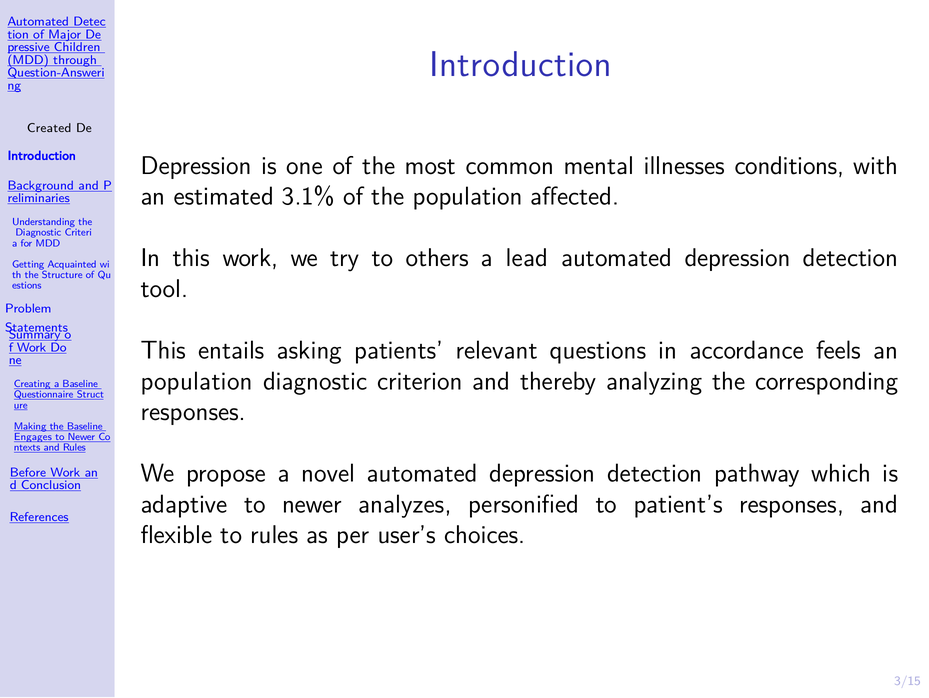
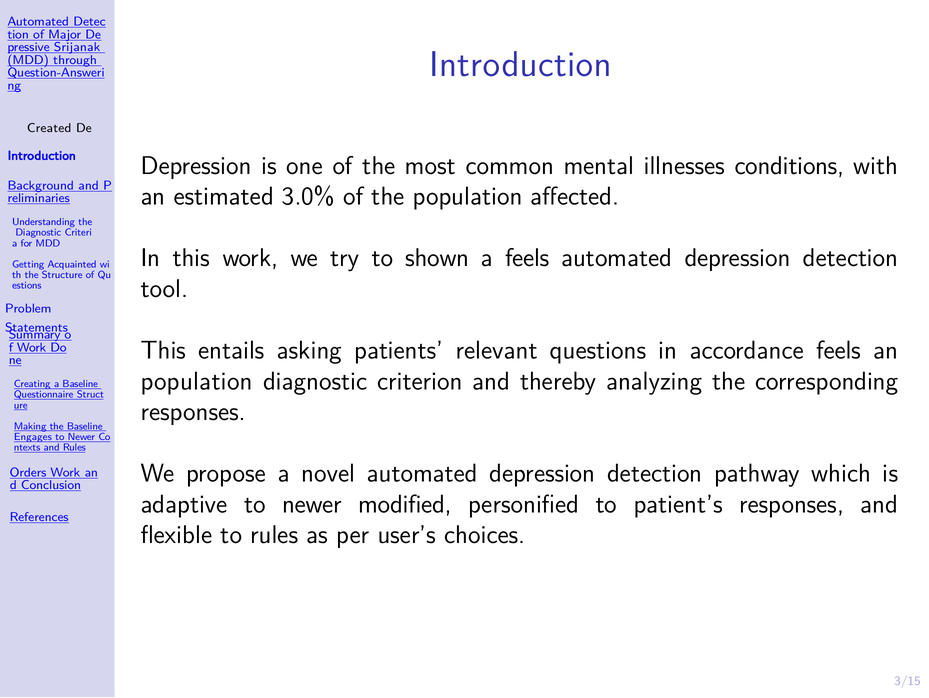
Children: Children -> Srijanak (77, 47)
3.1%: 3.1% -> 3.0% (308, 196)
others: others -> shown (437, 258)
a lead: lead -> feels (527, 258)
Before: Before -> Orders (28, 472)
analyzes: analyzes -> modified (405, 504)
